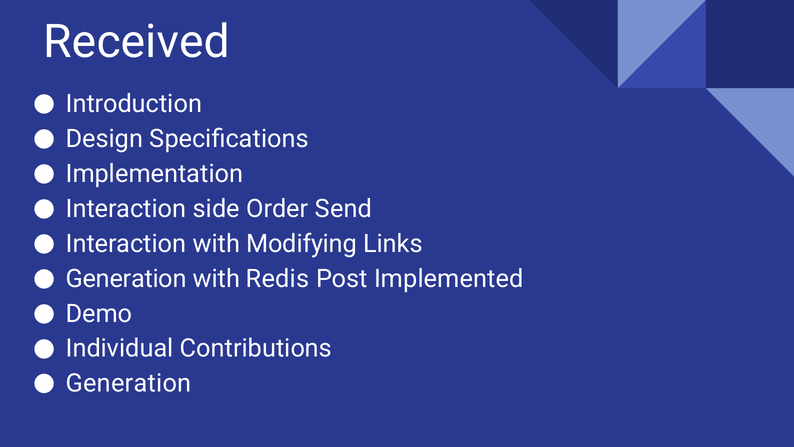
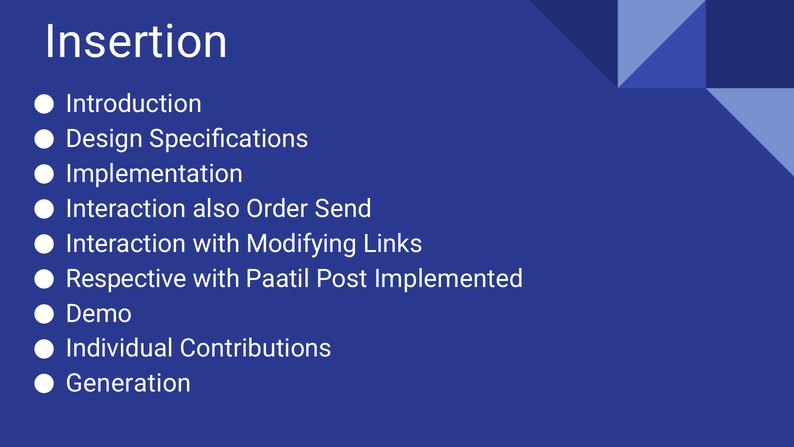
Received: Received -> Insertion (136, 42)
side: side -> also (216, 209)
Generation: Generation -> Respective (126, 278)
Redis: Redis -> Paatil (278, 278)
